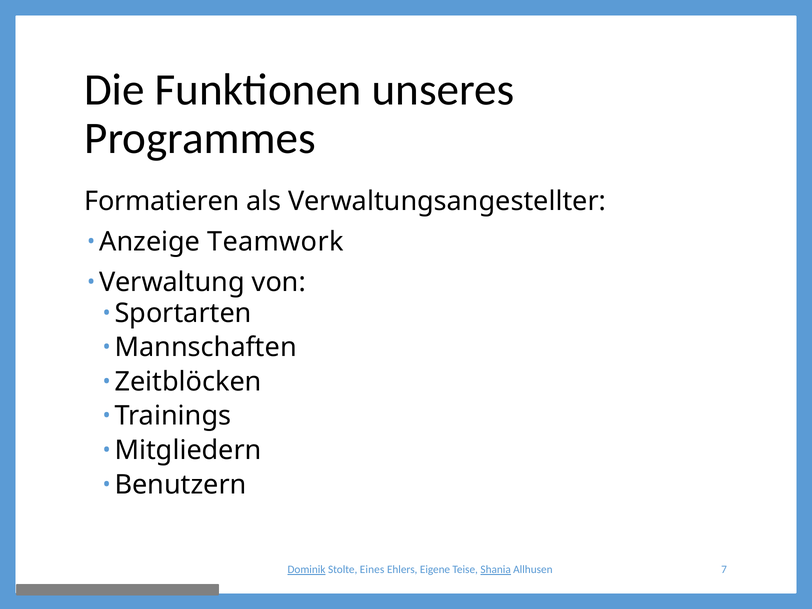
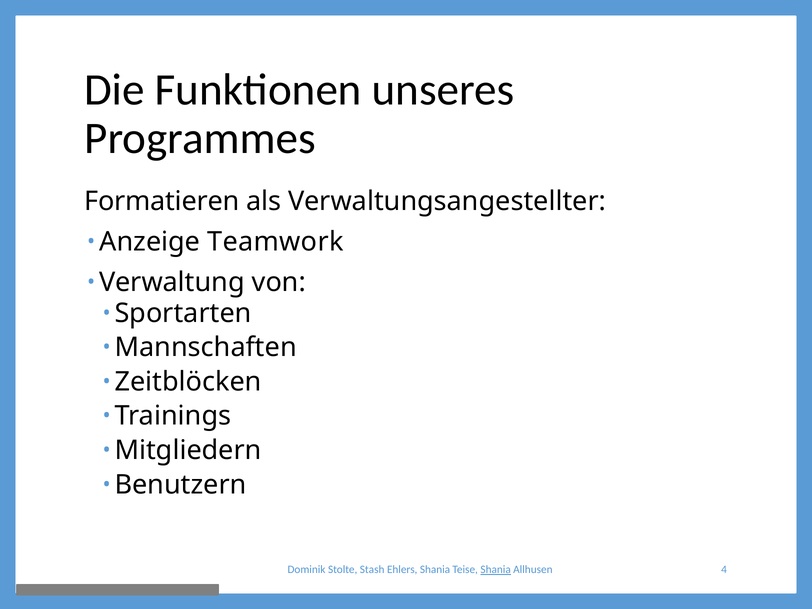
Dominik underline: present -> none (307, 570)
Eines: Eines -> Stash (372, 570)
Ehlers Eigene: Eigene -> Shania (435, 570)
7: 7 -> 4 (724, 570)
